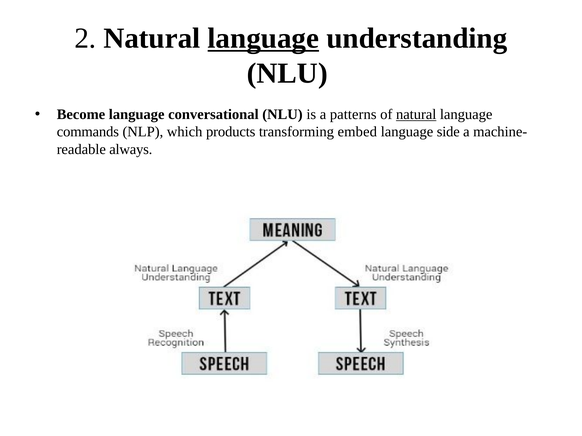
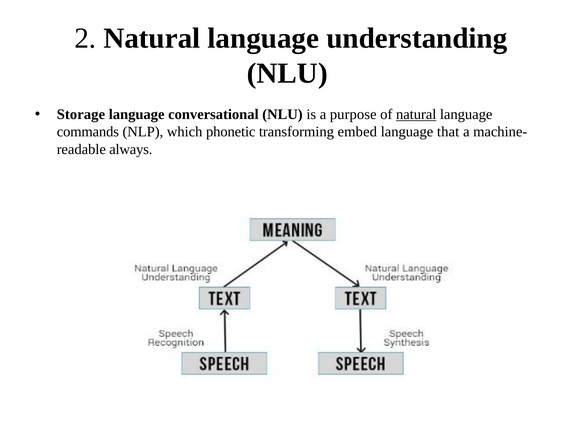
language underline: present -> none (263, 38)
Become: Become -> Storage (81, 115)
patterns: patterns -> purpose (353, 115)
products: products -> phonetic (231, 132)
side: side -> that (448, 132)
